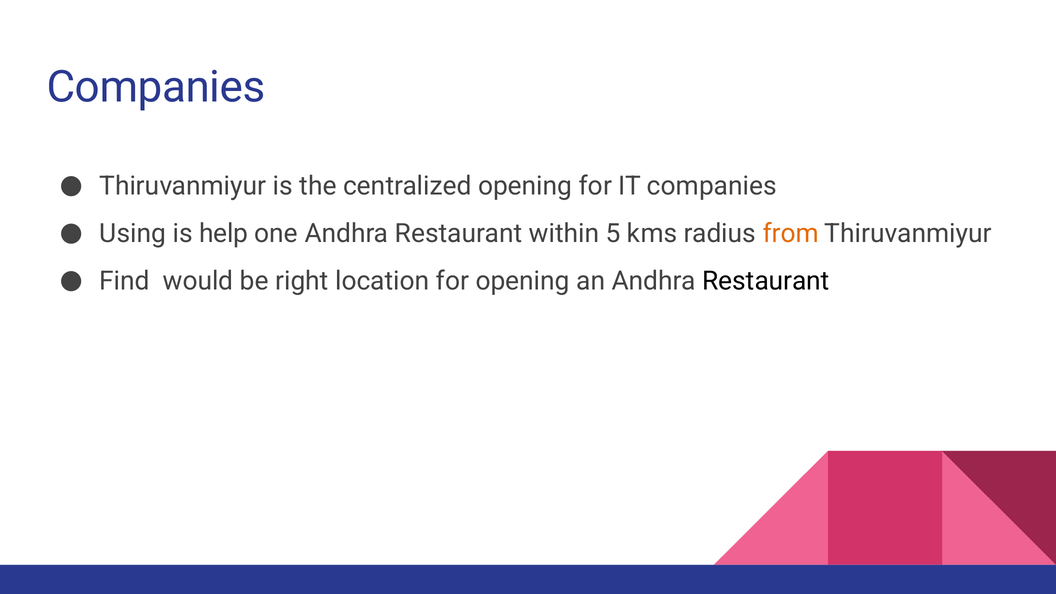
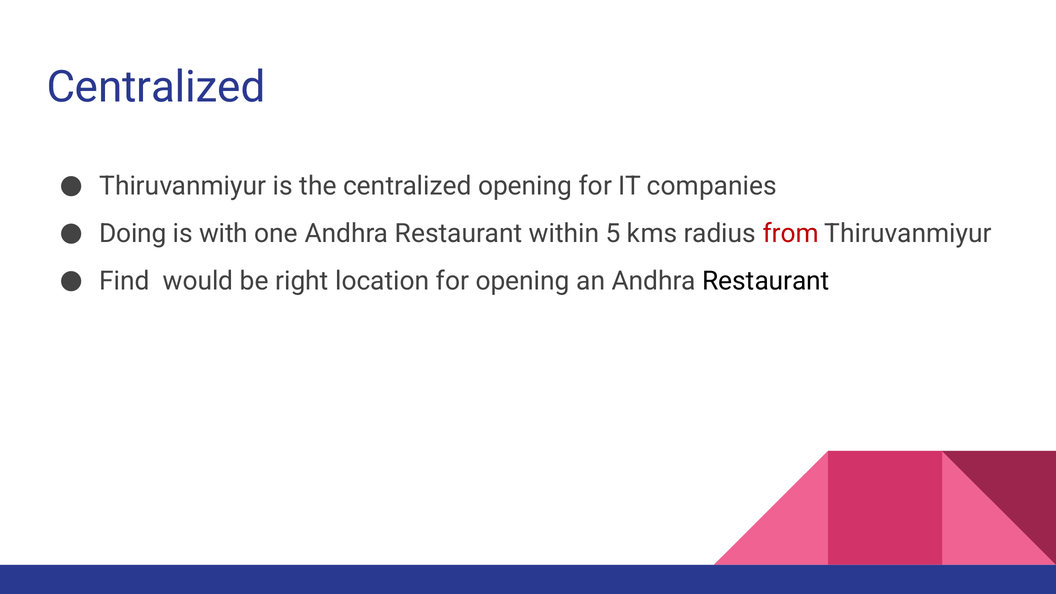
Companies: Companies -> Centralized (156, 87)
Using: Using -> Doing (133, 234)
help: help -> with (224, 234)
from colour: orange -> red (791, 234)
